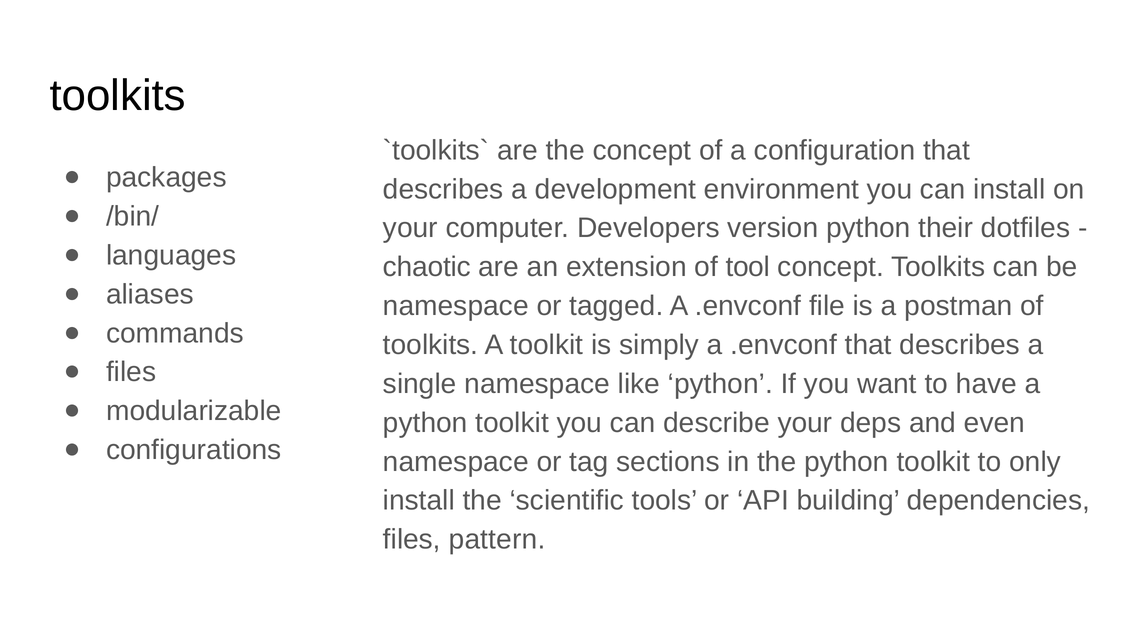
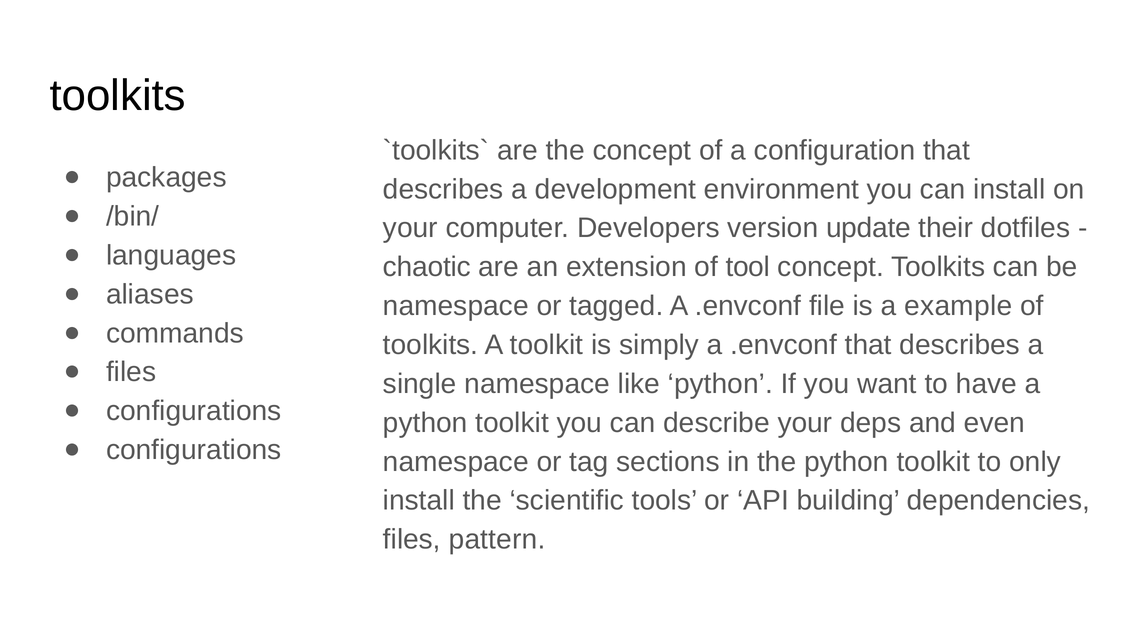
version python: python -> update (868, 228)
postman: postman -> example (958, 306)
modularizable: modularizable -> configurations (194, 411)
